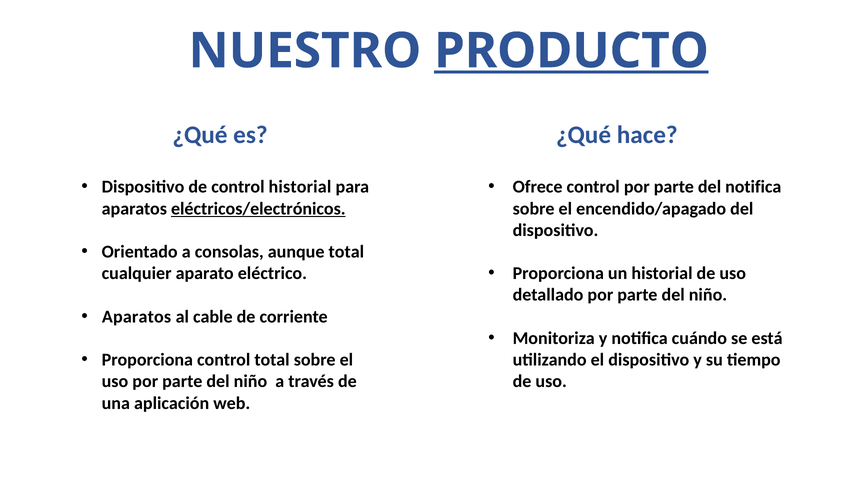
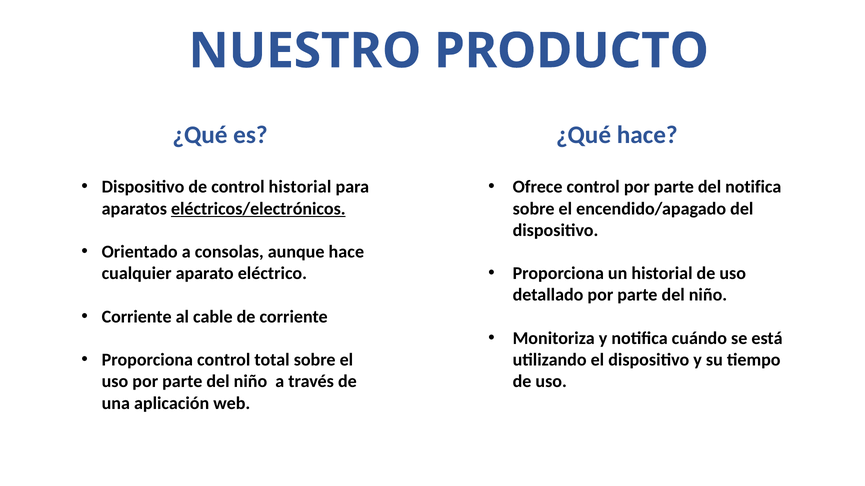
PRODUCTO underline: present -> none (571, 51)
aunque total: total -> hace (346, 252)
Aparatos: Aparatos -> Corriente (137, 317)
